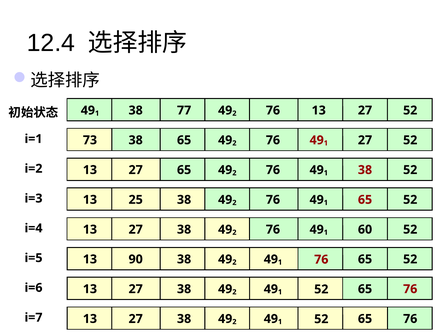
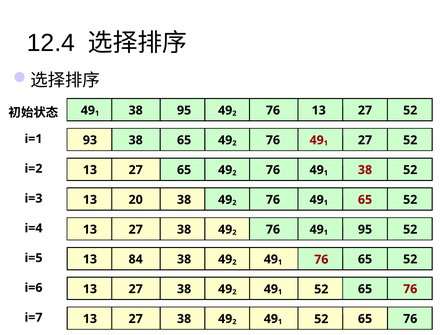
38 77: 77 -> 95 (184, 110)
73: 73 -> 93 (90, 140)
25: 25 -> 20 (136, 200)
60: 60 -> 95 (365, 230)
90: 90 -> 84 (136, 259)
